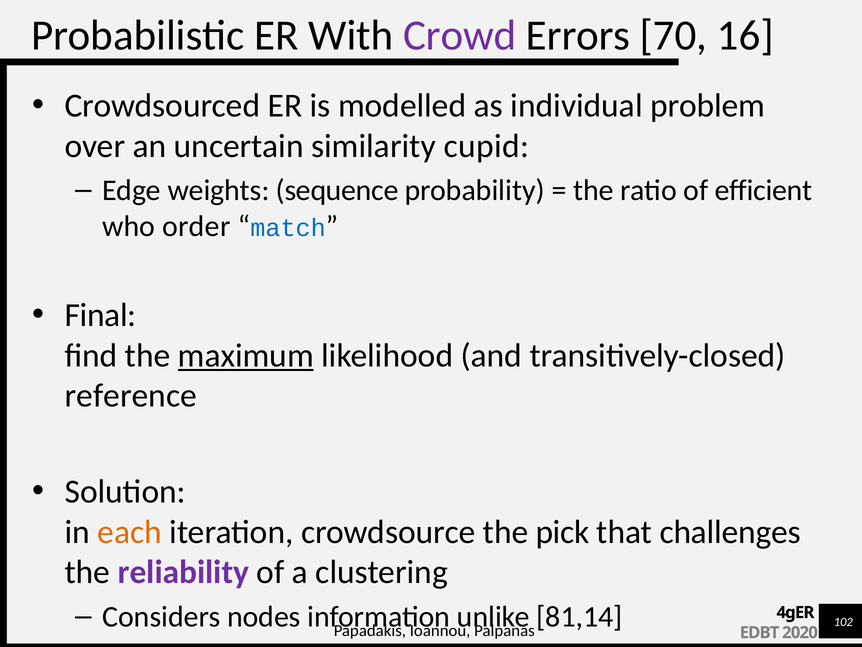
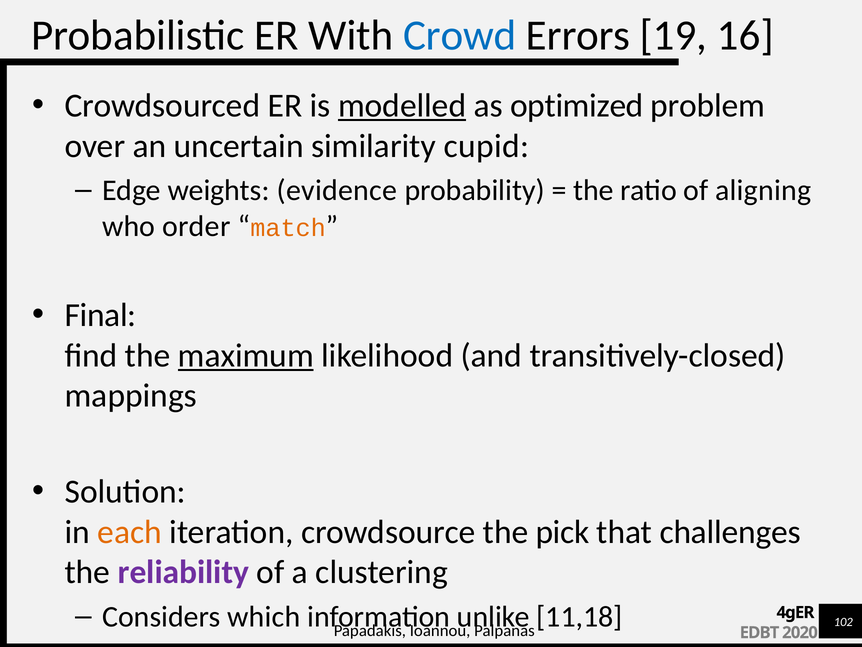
Crowd colour: purple -> blue (460, 36)
70: 70 -> 19 (673, 36)
modelled underline: none -> present (402, 106)
individual: individual -> optimized (577, 106)
sequence: sequence -> evidence (337, 190)
efficient: efficient -> aligning (763, 190)
match colour: blue -> orange (288, 228)
reference: reference -> mappings (131, 395)
nodes: nodes -> which (264, 616)
81,14: 81,14 -> 11,18 (579, 616)
